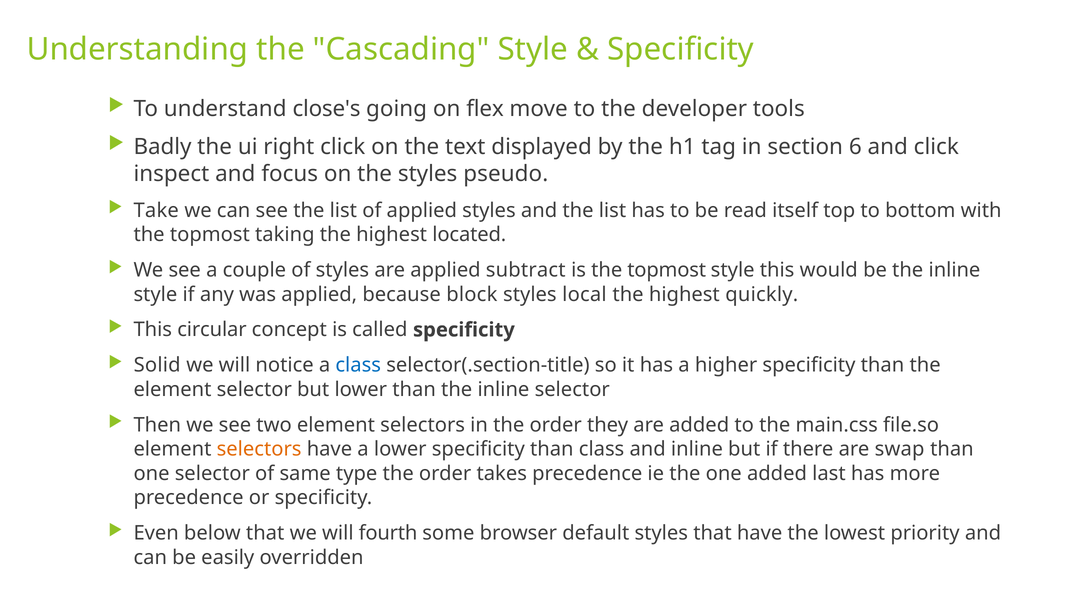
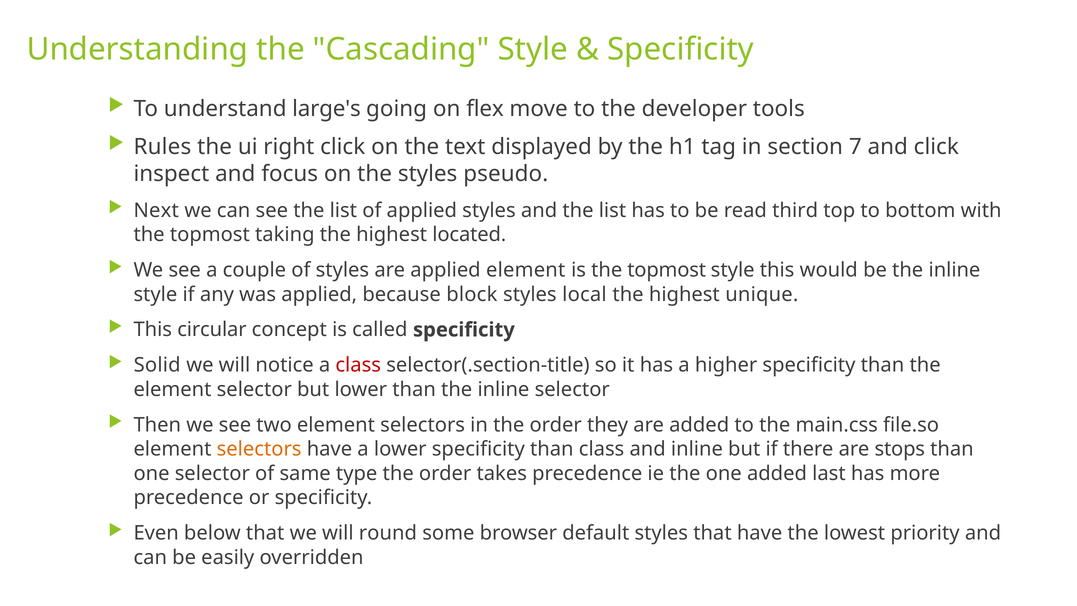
close's: close's -> large's (327, 109)
Badly: Badly -> Rules (162, 147)
6: 6 -> 7 (855, 147)
Take: Take -> Next (156, 210)
itself: itself -> third (795, 210)
applied subtract: subtract -> element (526, 270)
quickly: quickly -> unique (762, 294)
class colour: blue -> red (358, 365)
swap: swap -> stops (900, 449)
fourth: fourth -> round (388, 533)
